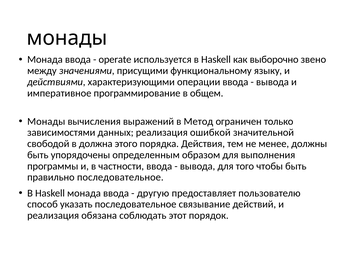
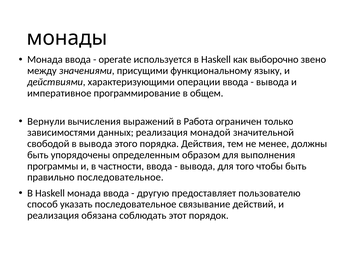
Монады: Монады -> Вернули (46, 122)
Метод: Метод -> Работа (199, 122)
ошибкой: ошибкой -> монадой (210, 133)
в должна: должна -> вывода (96, 144)
